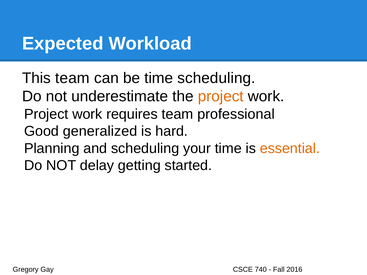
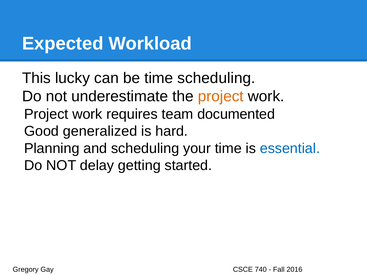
This team: team -> lucky (73, 78)
professional: professional -> documented (236, 114)
essential colour: orange -> blue (290, 148)
